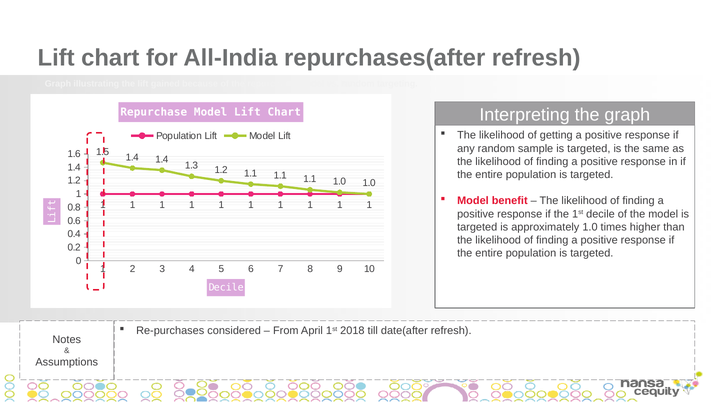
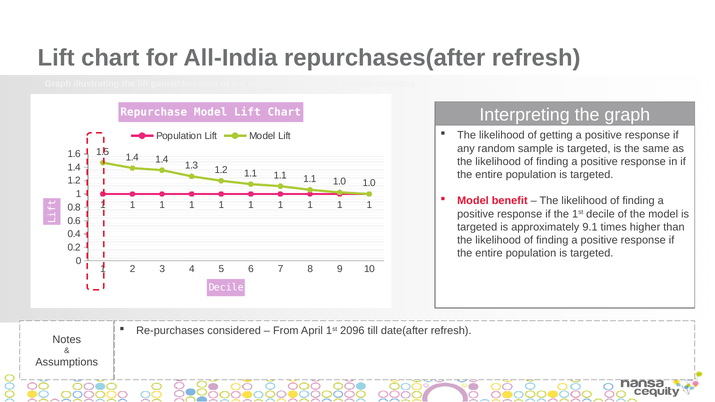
approximately 1.0: 1.0 -> 9.1 (590, 227)
2018: 2018 -> 2096 (352, 331)
